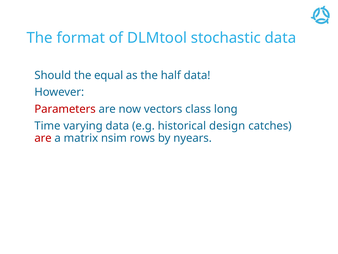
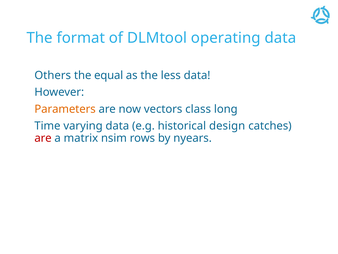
stochastic: stochastic -> operating (226, 38)
Should: Should -> Others (53, 75)
half: half -> less (171, 75)
Parameters colour: red -> orange (65, 109)
